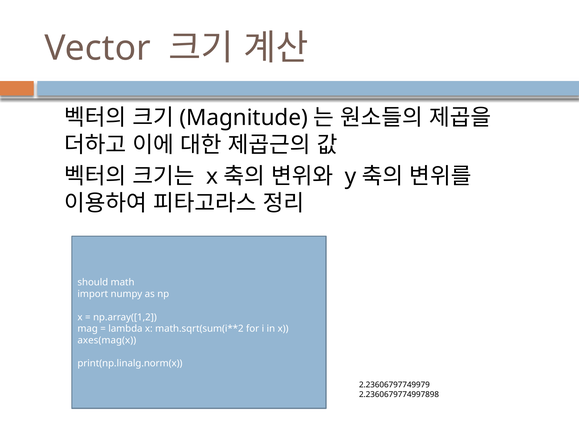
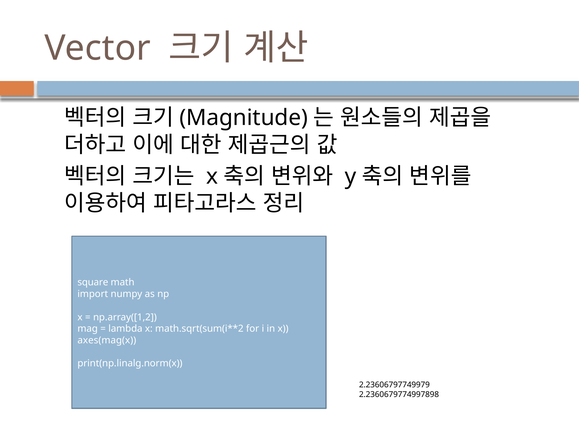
should: should -> square (93, 283)
